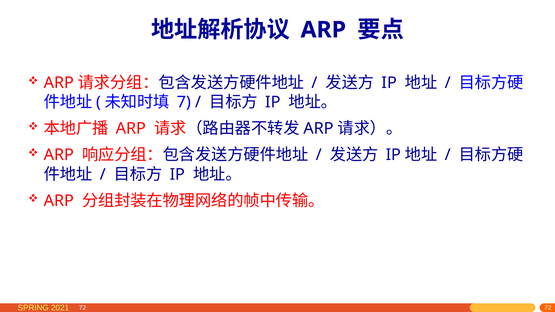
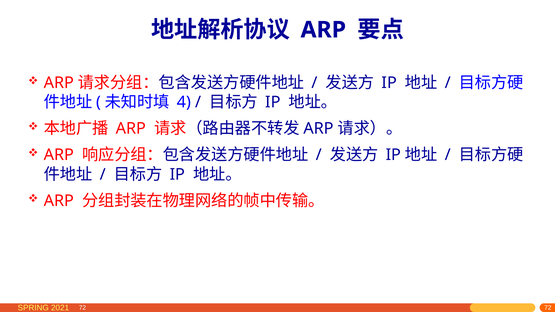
7: 7 -> 4 (184, 102)
